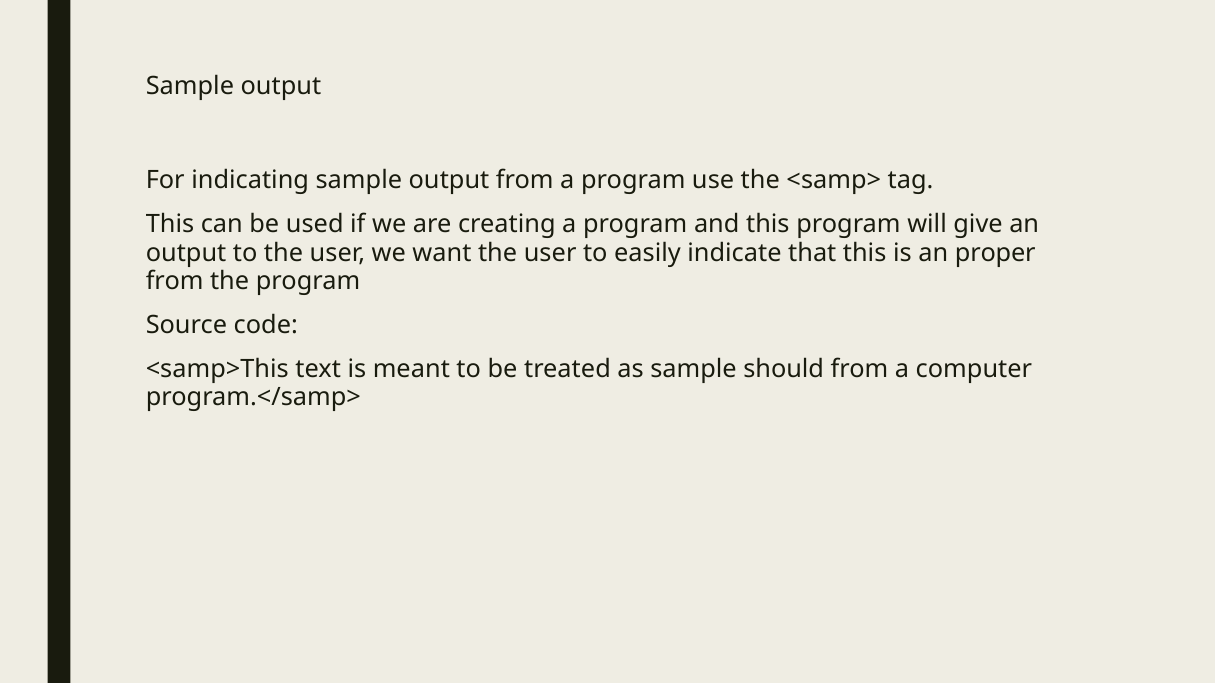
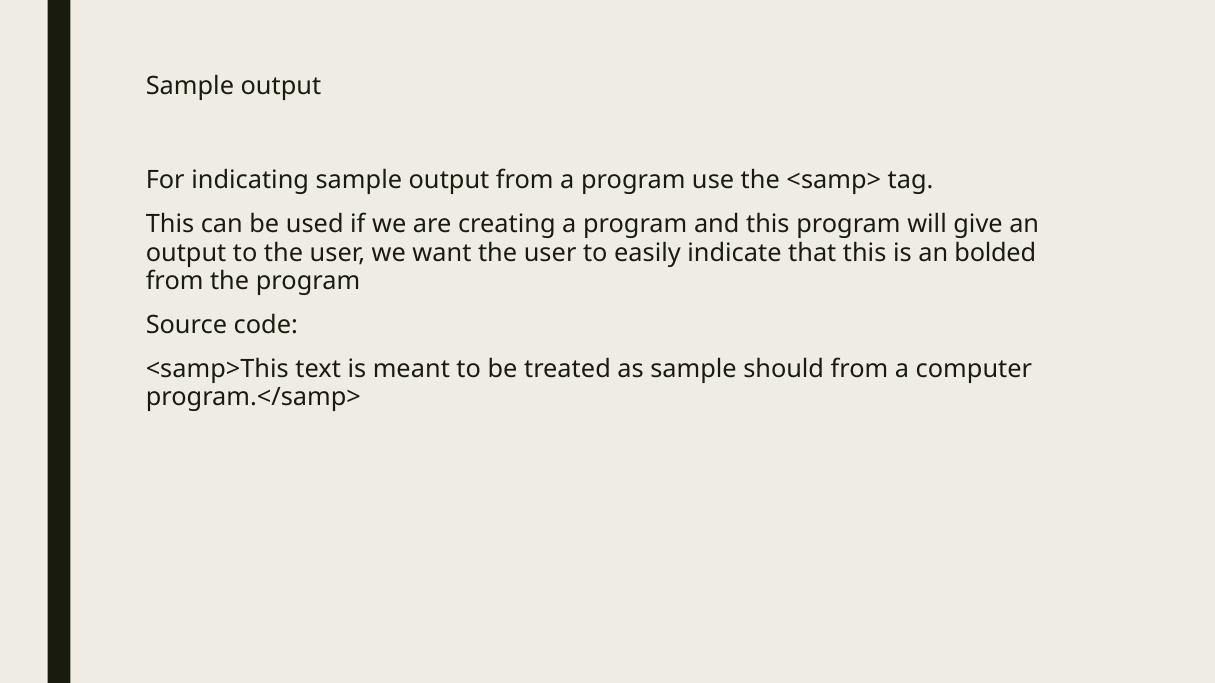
proper: proper -> bolded (995, 253)
